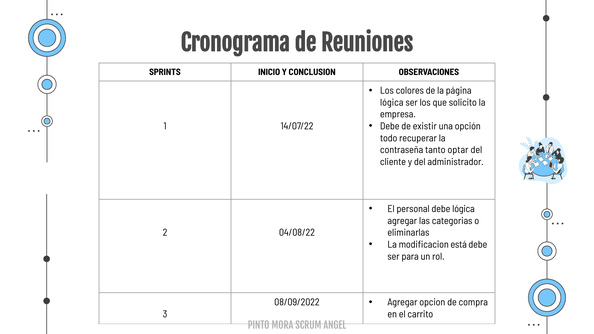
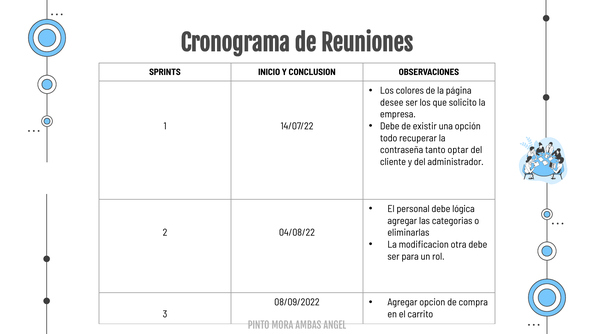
lógica: lógica -> desee (392, 103)
está: está -> otra (459, 245)
SCRUM: SCRUM -> AMBAS (308, 326)
